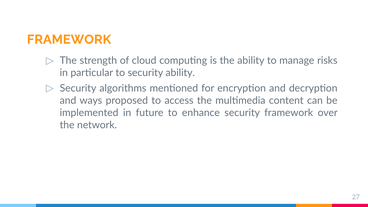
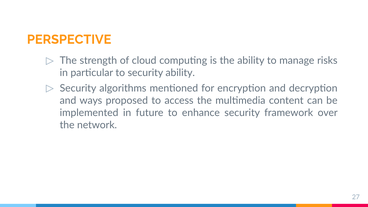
FRAMEWORK: FRAMEWORK -> PERSPECTIVE (69, 39)
